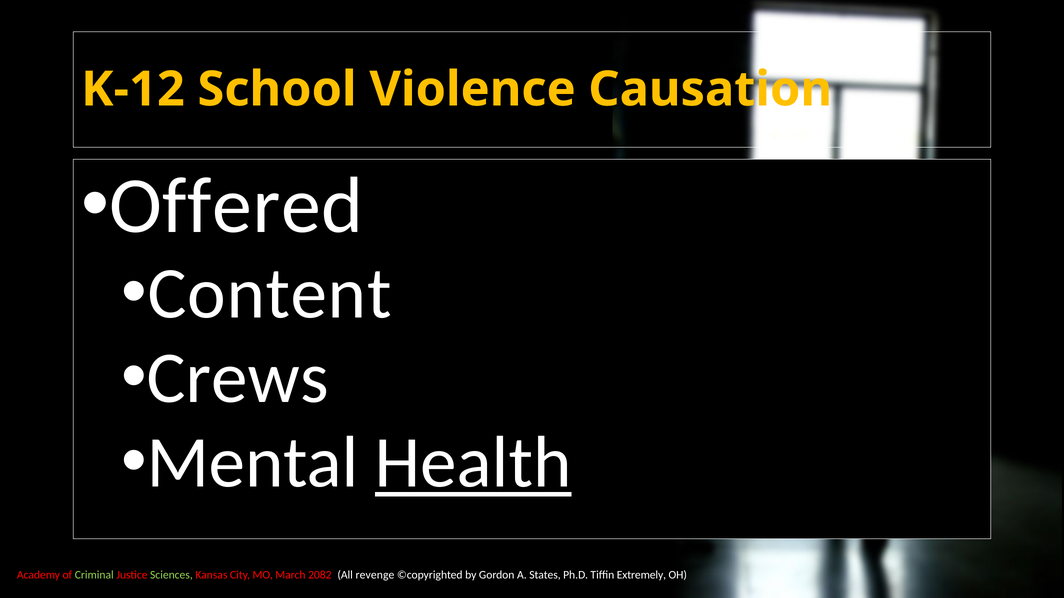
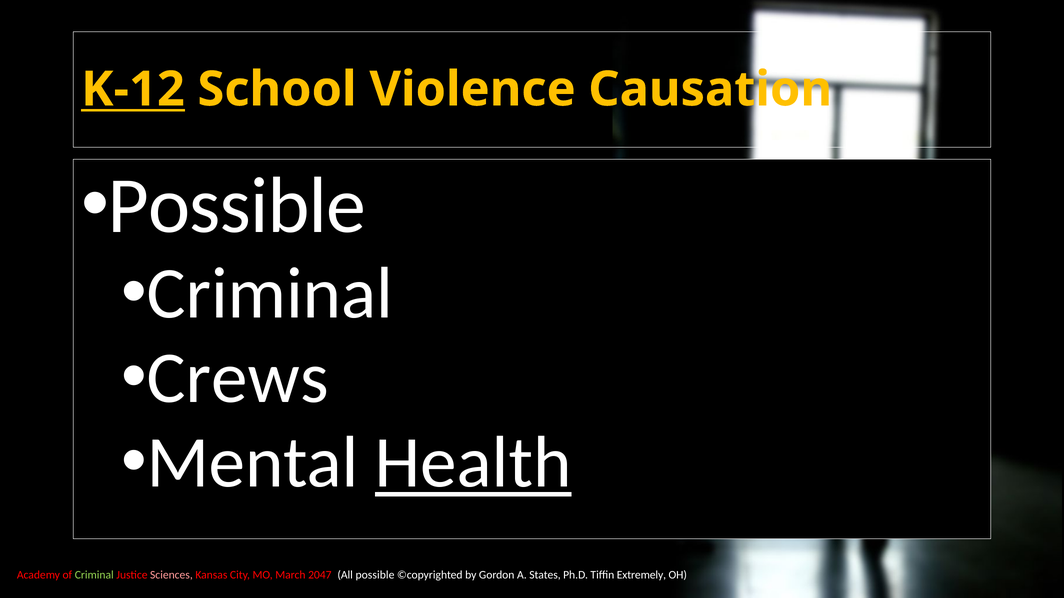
K-12 underline: none -> present (133, 89)
Offered: Offered -> Possible (237, 206)
Content: Content -> Criminal (270, 294)
Sciences colour: light green -> pink (171, 576)
2082: 2082 -> 2047 (320, 576)
All revenge: revenge -> possible (375, 576)
